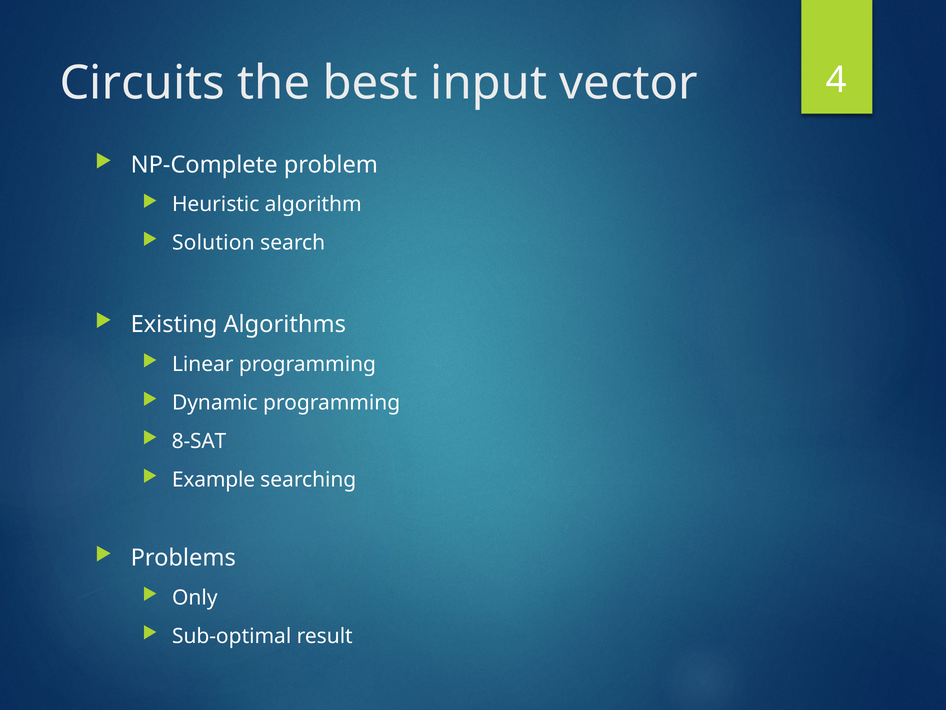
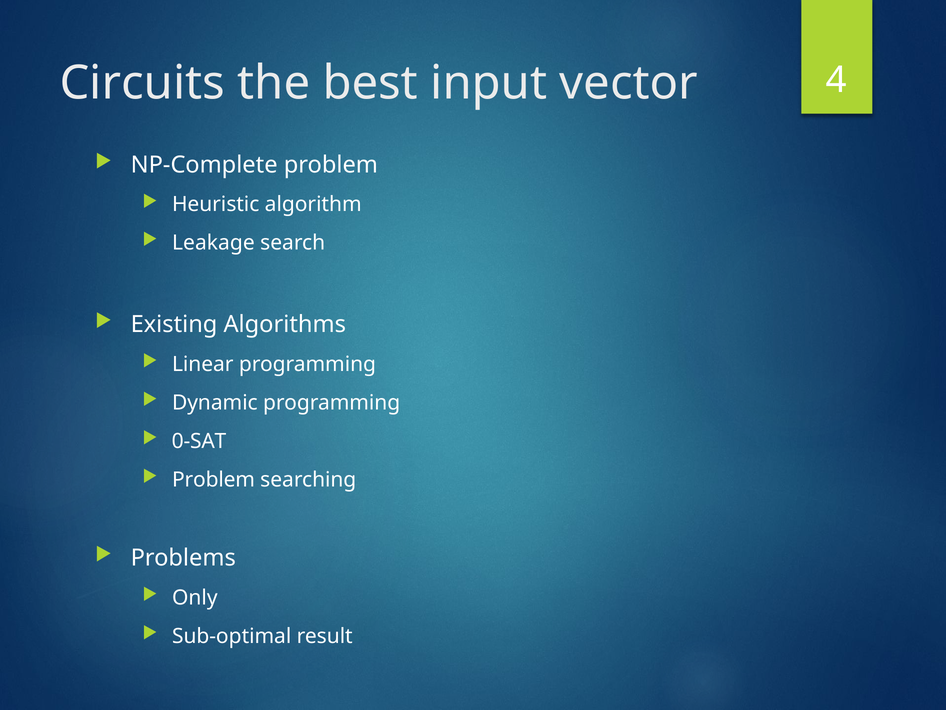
Solution: Solution -> Leakage (213, 243)
8-SAT: 8-SAT -> 0-SAT (199, 441)
Example: Example -> Problem (214, 479)
